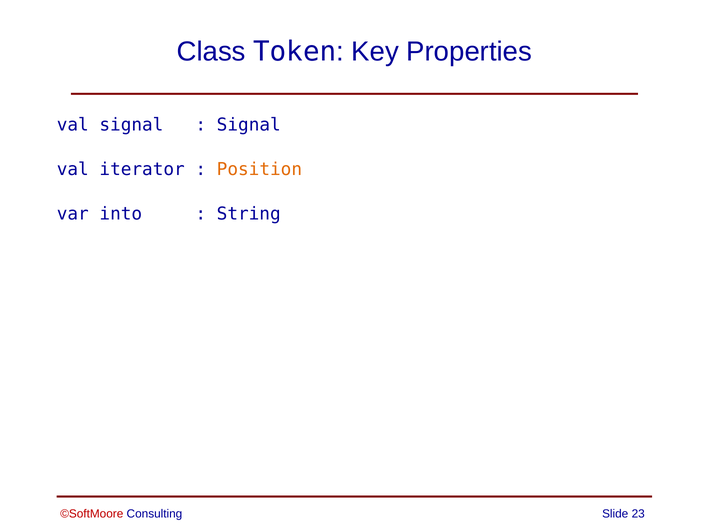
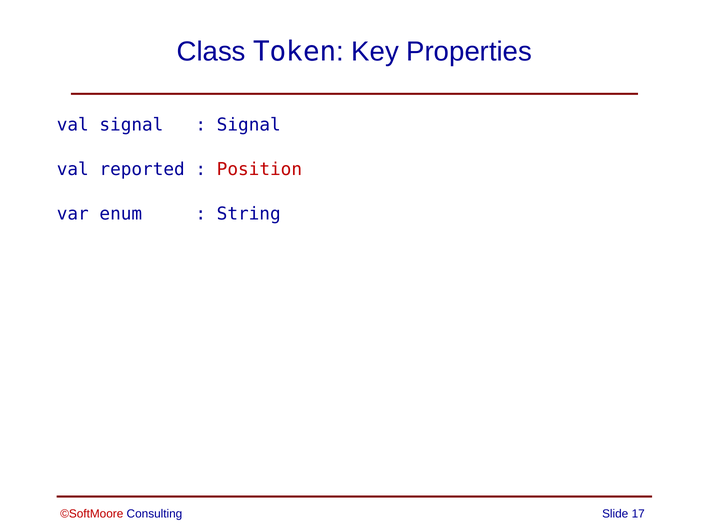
iterator: iterator -> reported (142, 169)
Position colour: orange -> red (259, 169)
into: into -> enum (121, 214)
23: 23 -> 17 (638, 514)
